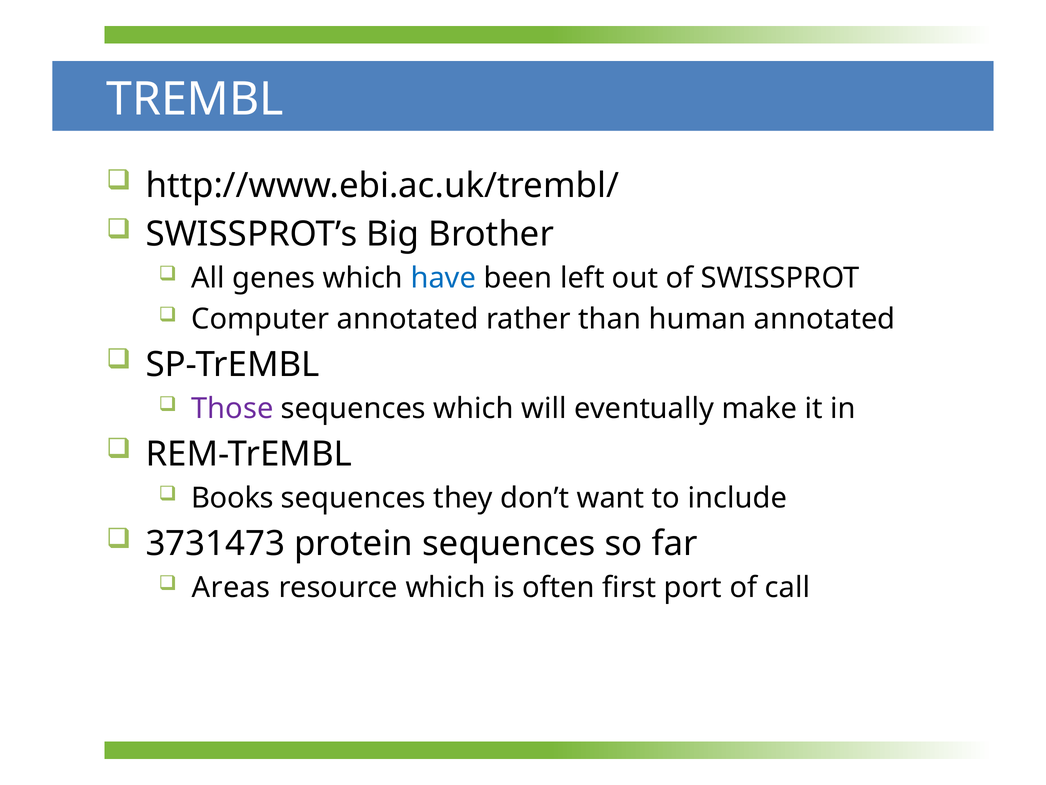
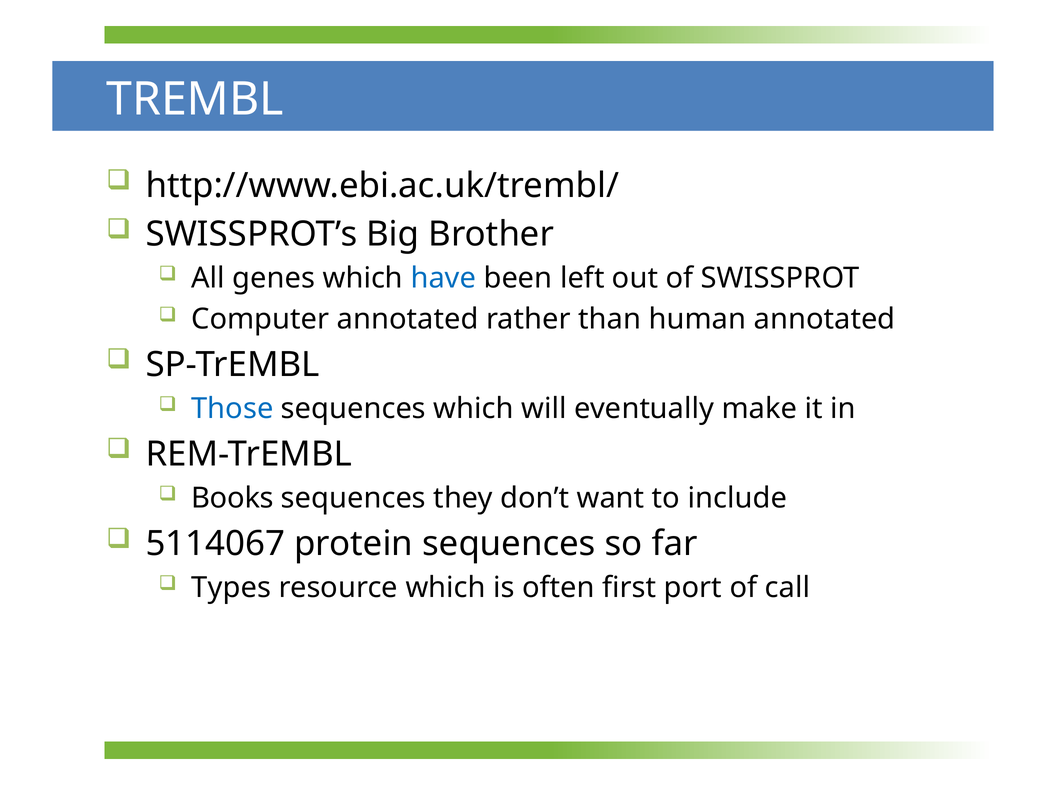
Those colour: purple -> blue (232, 408)
3731473: 3731473 -> 5114067 (215, 543)
Areas: Areas -> Types (231, 587)
